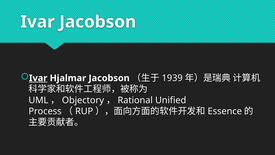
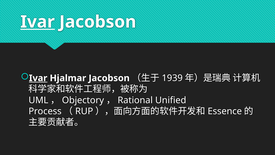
Ivar underline: none -> present (38, 22)
